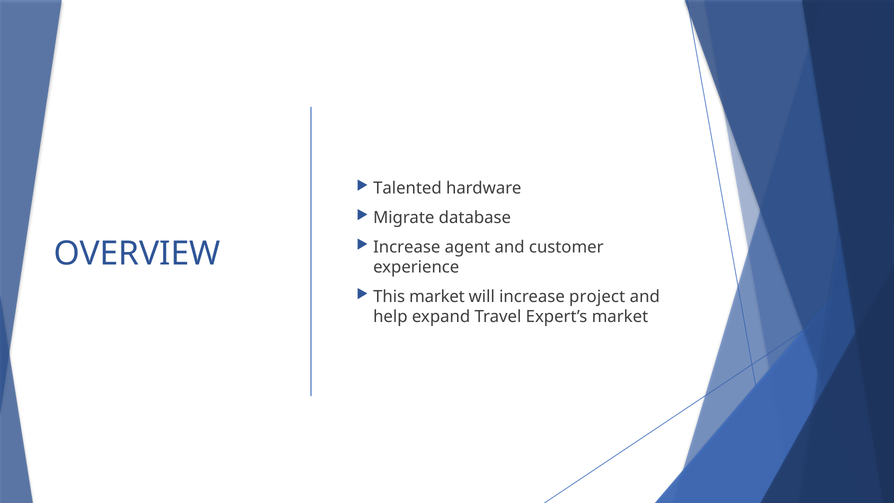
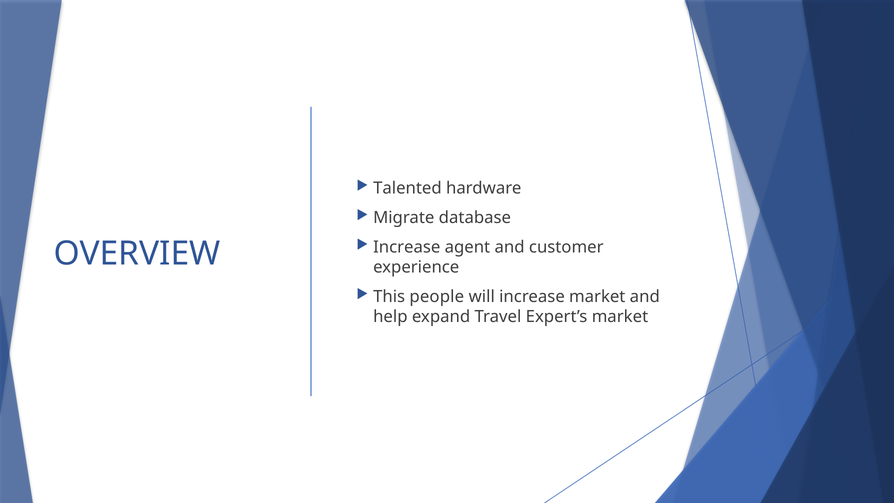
This market: market -> people (437, 297)
increase project: project -> market (597, 297)
